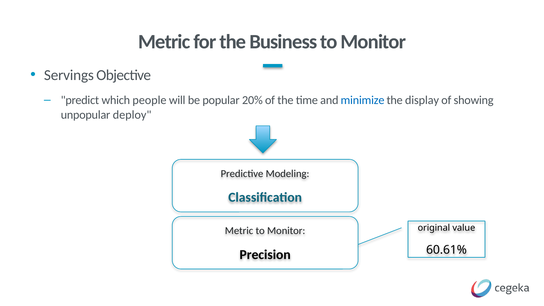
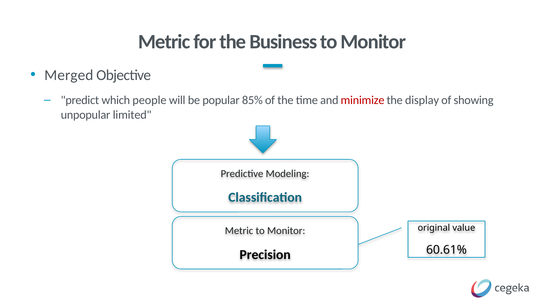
Servings: Servings -> Merged (69, 75)
20%: 20% -> 85% (252, 100)
minimize colour: blue -> red (363, 100)
deploy: deploy -> limited (132, 115)
